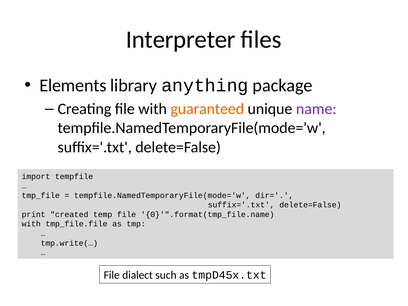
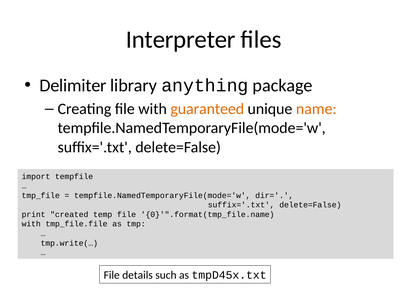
Elements: Elements -> Delimiter (73, 86)
name colour: purple -> orange (316, 109)
dialect: dialect -> details (138, 275)
